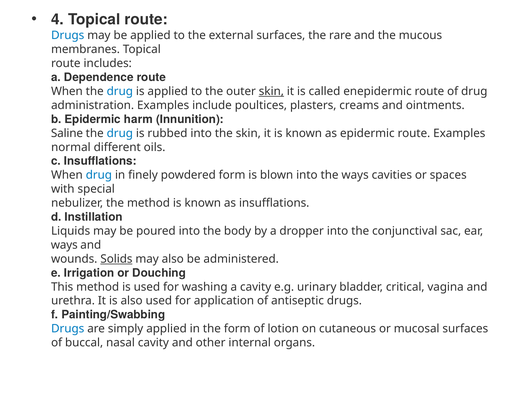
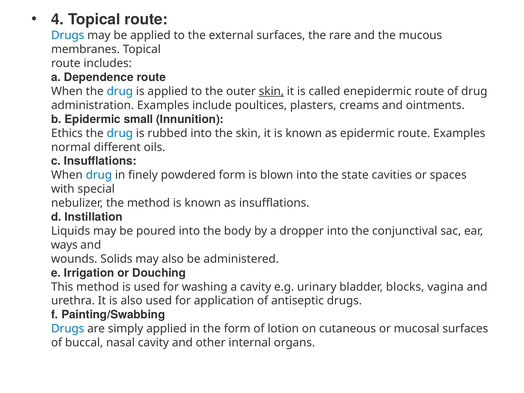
harm: harm -> small (138, 119)
Saline: Saline -> Ethics (67, 133)
the ways: ways -> state (355, 175)
Solids underline: present -> none (116, 259)
critical: critical -> blocks (405, 287)
